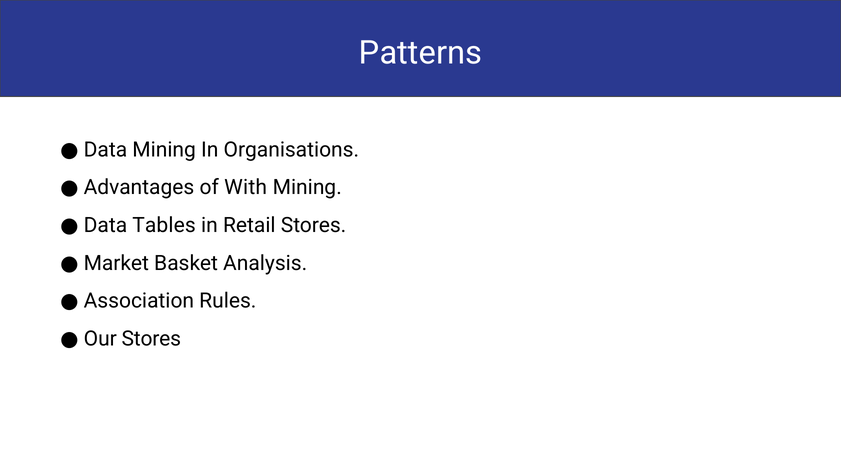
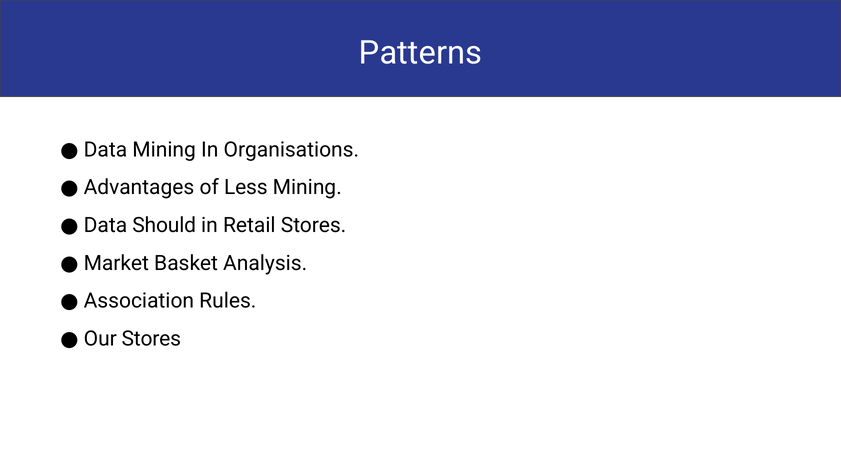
With: With -> Less (246, 187)
Tables: Tables -> Should (164, 225)
